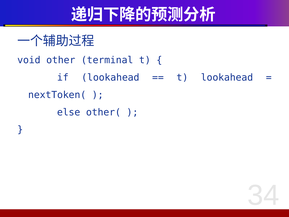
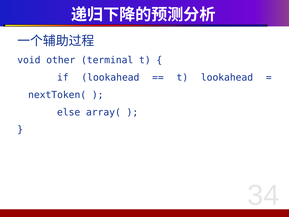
other(: other( -> array( (103, 112)
